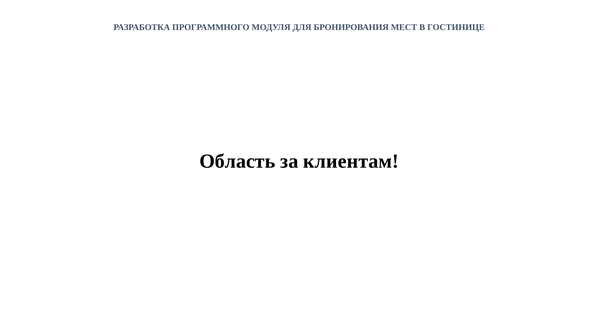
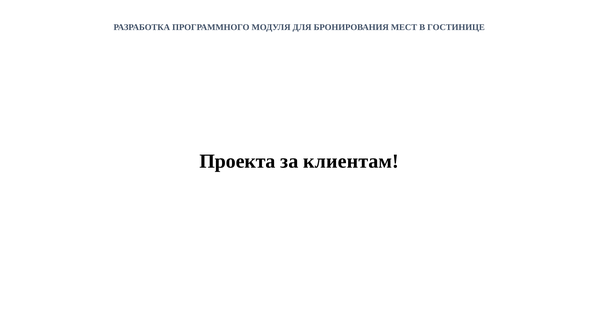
Область: Область -> Проекта (237, 162)
